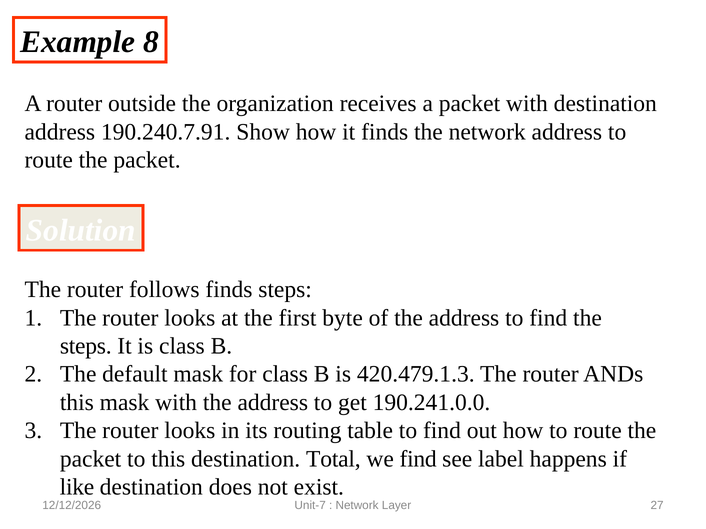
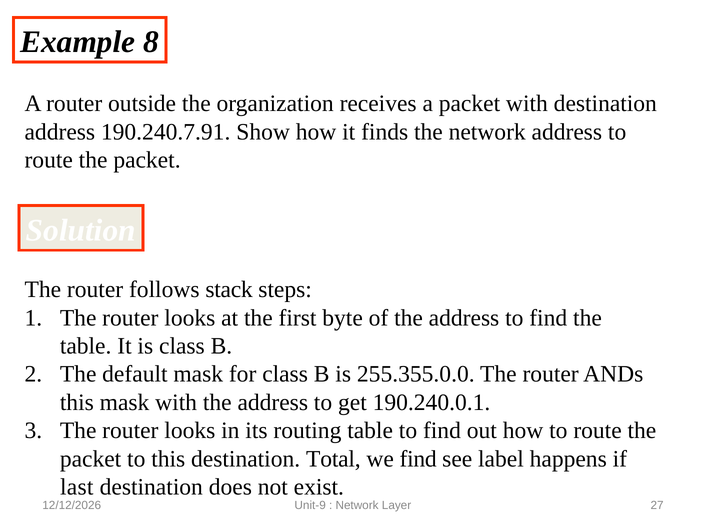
follows finds: finds -> stack (229, 290)
steps: steps -> table (86, 346)
420.479.1.3: 420.479.1.3 -> 255.355.0.0 (416, 375)
190.241.0.0: 190.241.0.0 -> 190.240.0.1 (432, 403)
like: like -> last (77, 488)
Unit-7: Unit-7 -> Unit-9 (310, 506)
